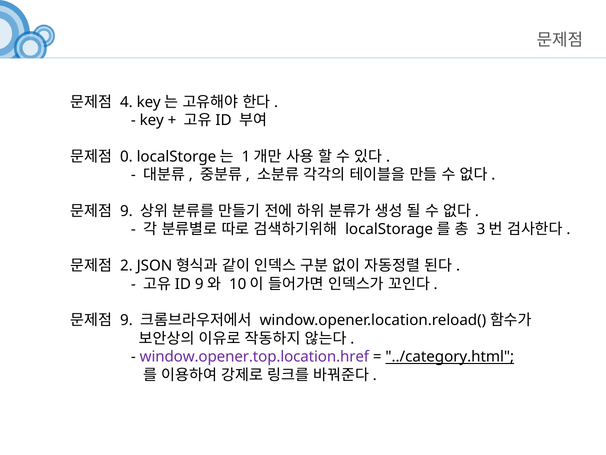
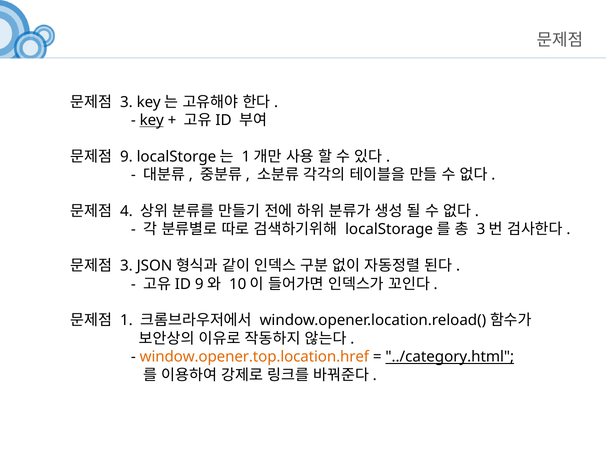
4: 4 -> 3 (126, 102)
key underline: none -> present (152, 120)
0: 0 -> 9 (126, 156)
9: 9 -> 4 (126, 211)
2: 2 -> 3 (126, 266)
9: 9 -> 1 (126, 320)
window.opener.top.location.href colour: purple -> orange (254, 356)
